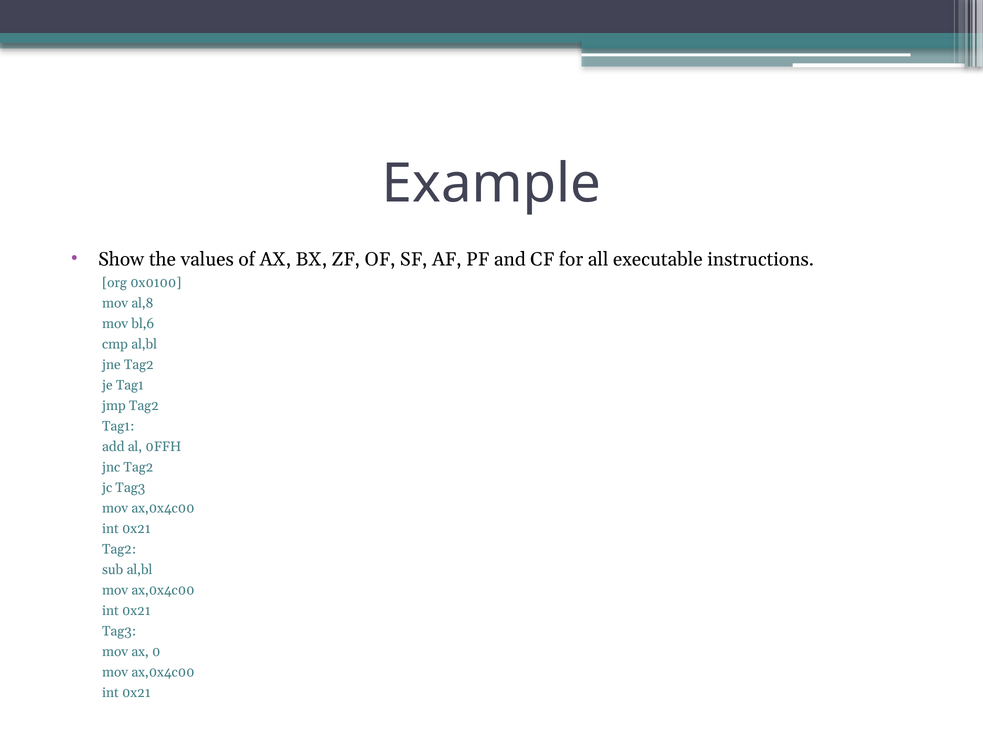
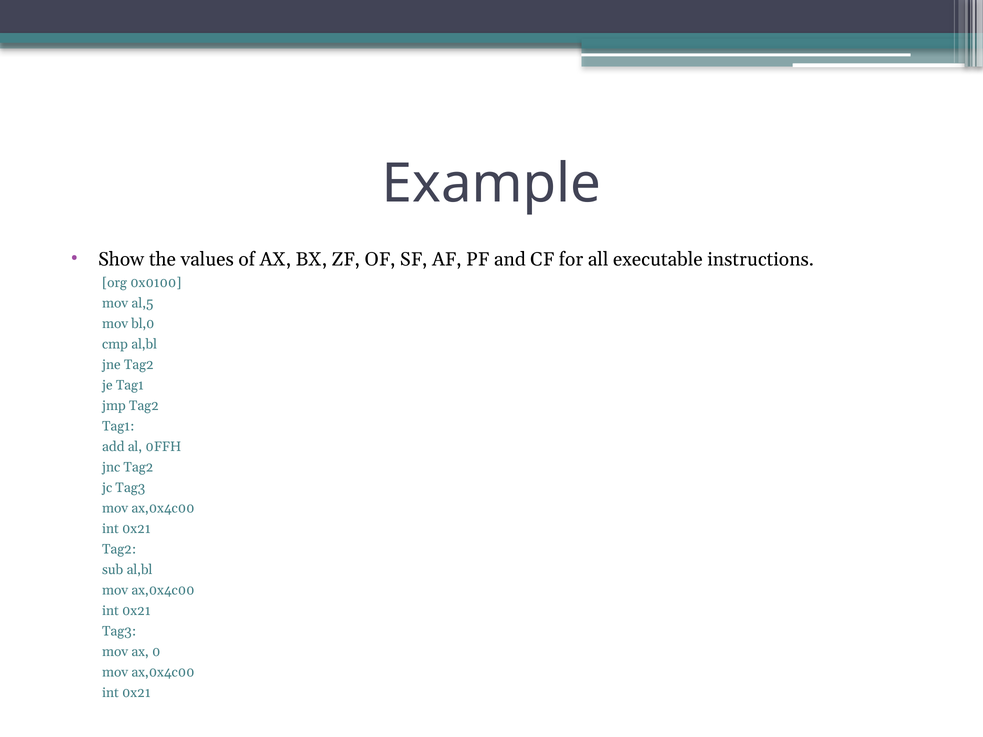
al,8: al,8 -> al,5 (142, 303)
bl,6: bl,6 -> bl,0 (143, 324)
